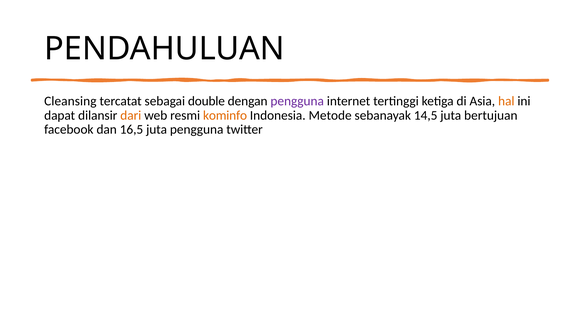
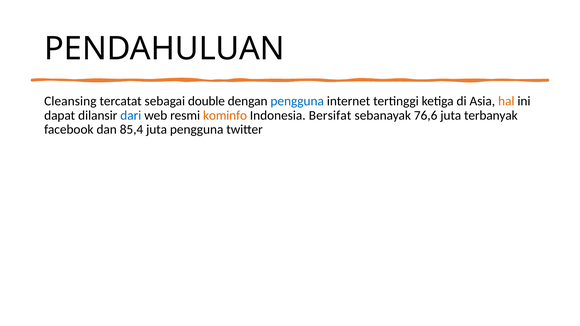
pengguna colour: purple -> blue (297, 101)
dari colour: orange -> blue (131, 115)
Metode: Metode -> Bersifat (330, 115)
14,5: 14,5 -> 76,6 (426, 115)
bertujuan: bertujuan -> terbanyak (491, 115)
16,5: 16,5 -> 85,4 (131, 130)
